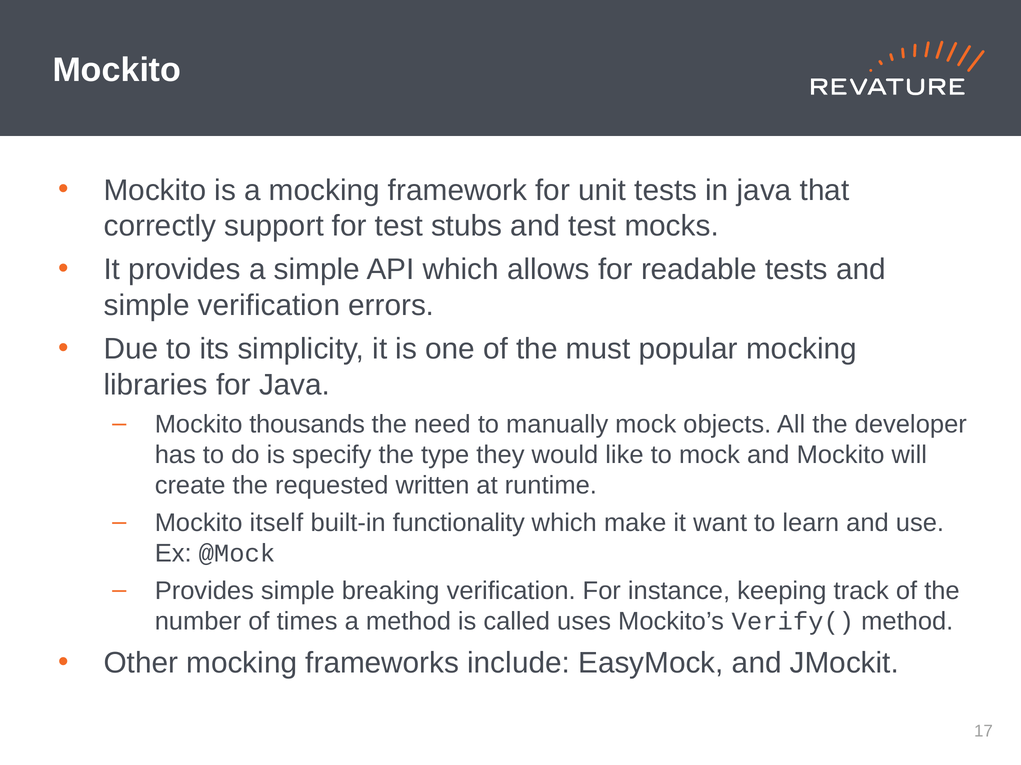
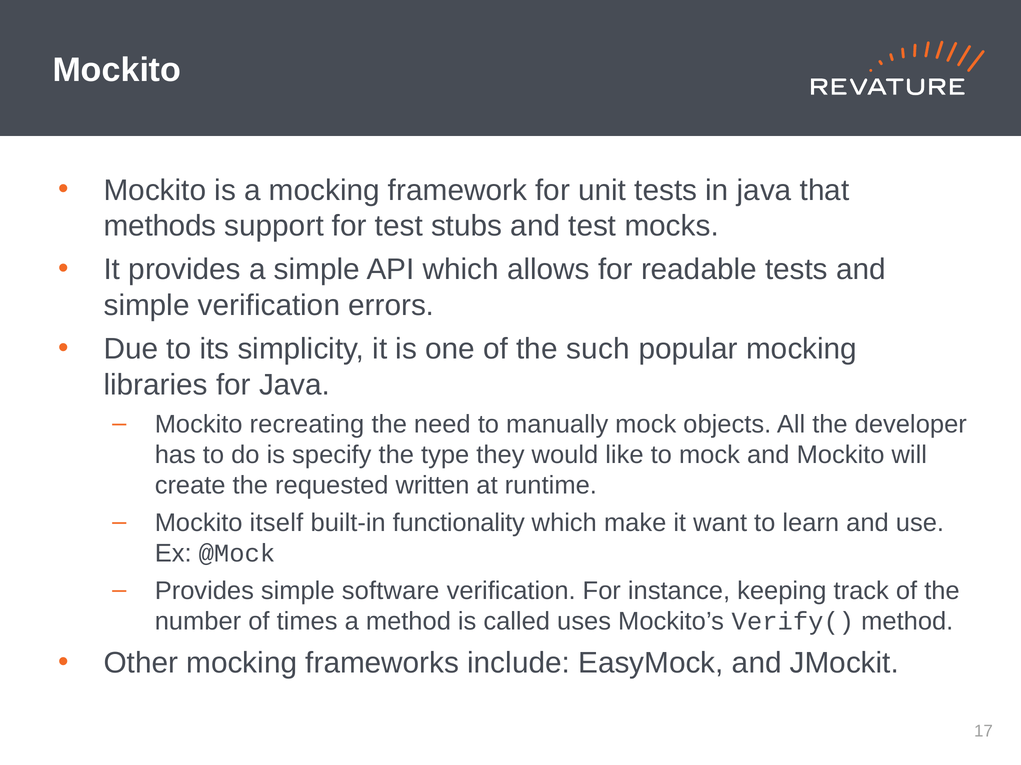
correctly: correctly -> methods (160, 226)
must: must -> such (598, 349)
thousands: thousands -> recreating (307, 425)
breaking: breaking -> software (391, 591)
